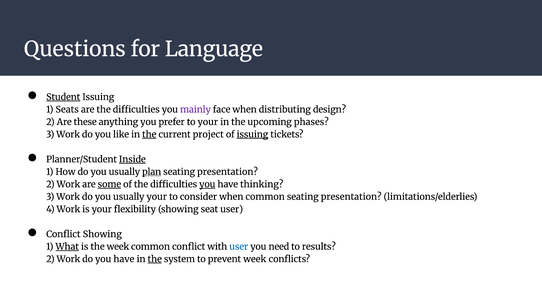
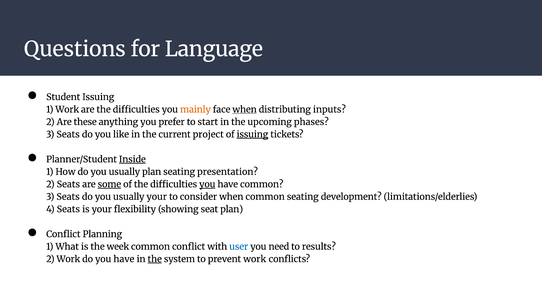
Student underline: present -> none (63, 97)
1 Seats: Seats -> Work (67, 110)
mainly colour: purple -> orange (195, 110)
when underline: none -> present (245, 110)
design: design -> inputs (329, 110)
to your: your -> start (208, 122)
Work: Work -> Seats (68, 134)
the underline: present -> none (149, 134)
plan underline: present -> none (152, 172)
Work: Work -> Seats (68, 184)
have thinking: thinking -> common (262, 184)
Work: Work -> Seats (68, 197)
presentation: presentation -> development (351, 197)
4 Work: Work -> Seats (68, 209)
seat user: user -> plan (232, 209)
Conflict Showing: Showing -> Planning (102, 234)
What underline: present -> none (67, 247)
prevent week: week -> work (255, 259)
